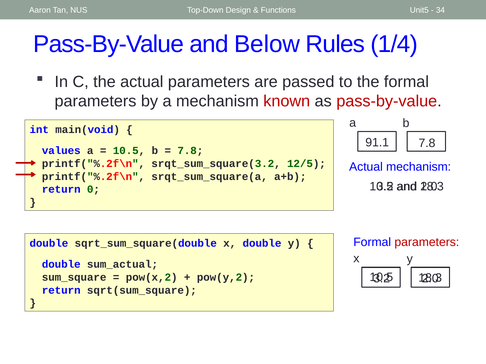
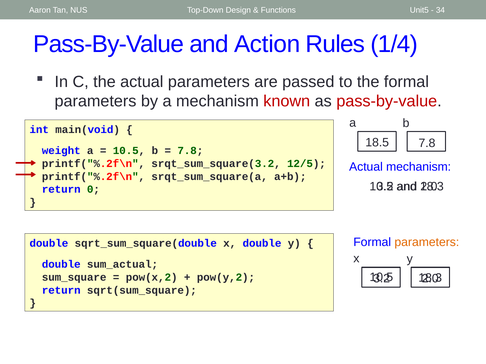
Below: Below -> Action (267, 44)
91.1: 91.1 -> 18.5 (377, 143)
values: values -> weight (61, 151)
parameters colour: red -> orange (427, 242)
